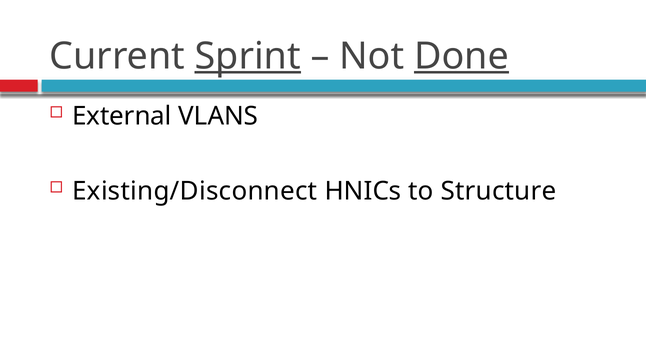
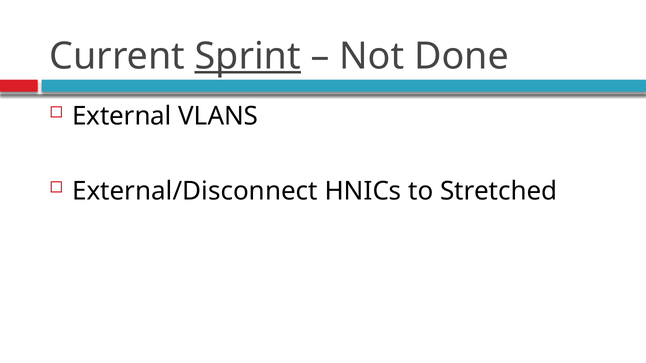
Done underline: present -> none (461, 56)
Existing/Disconnect: Existing/Disconnect -> External/Disconnect (195, 191)
Structure: Structure -> Stretched (499, 191)
